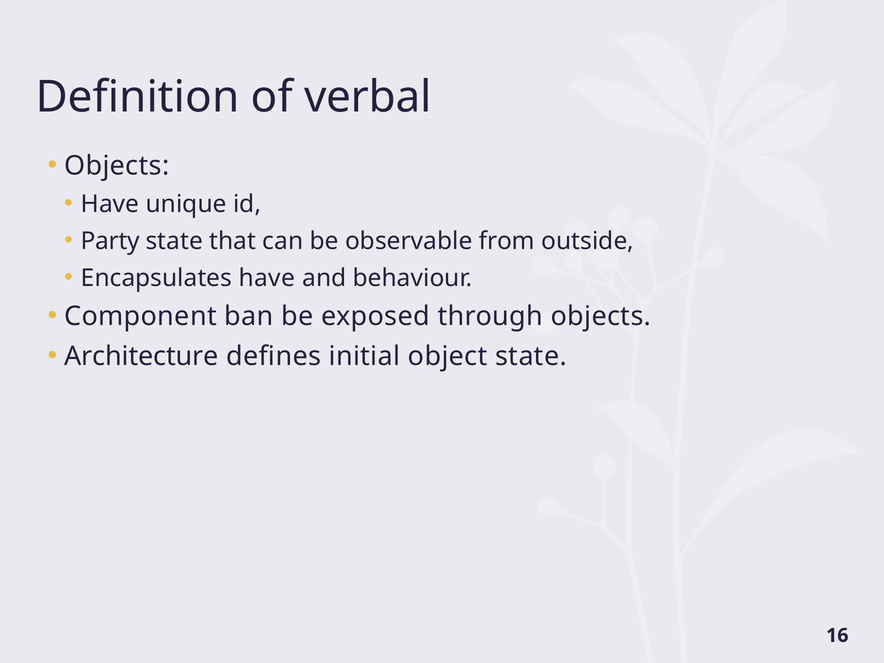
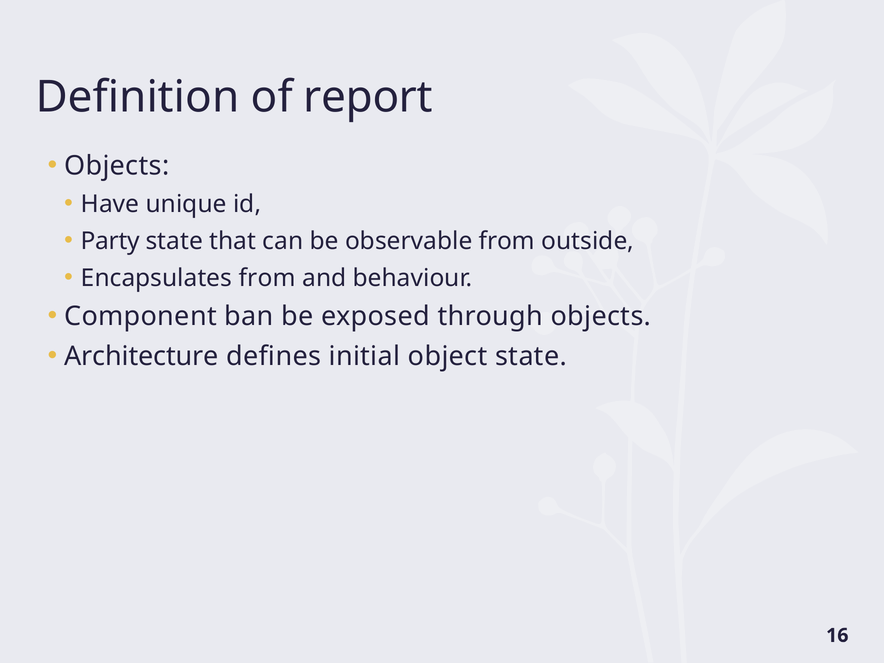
verbal: verbal -> report (368, 97)
Encapsulates have: have -> from (267, 278)
